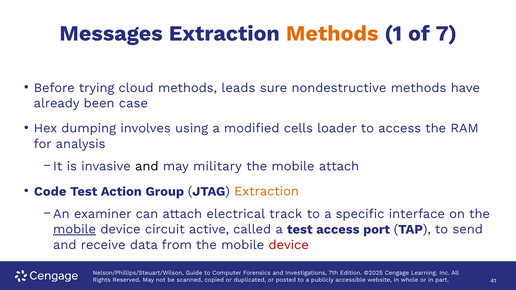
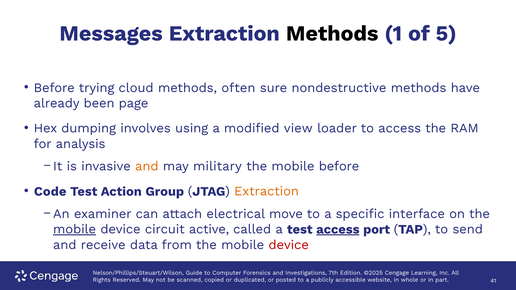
Methods colour: orange -> black (332, 33)
7: 7 -> 5 (446, 33)
leads: leads -> often (238, 88)
case: case -> page (133, 103)
cells: cells -> view (298, 128)
and colour: black -> orange (147, 166)
mobile attach: attach -> before (339, 166)
track: track -> move (286, 214)
access underline: none -> present (338, 230)
